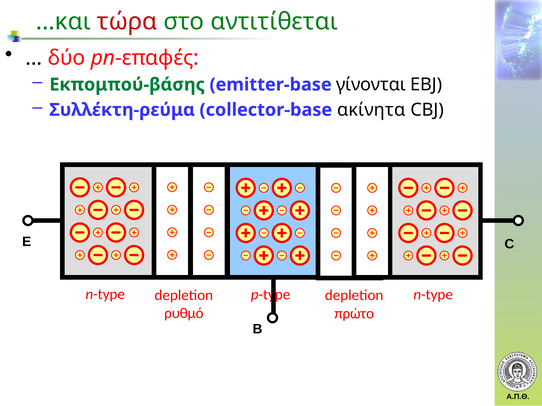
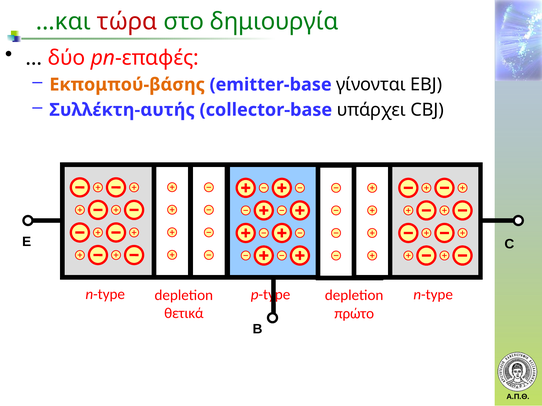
αντιτίθεται: αντιτίθεται -> δημιουργία (274, 22)
Εκπομπού-βάσης colour: green -> orange (127, 85)
Συλλέκτη-ρεύμα: Συλλέκτη-ρεύμα -> Συλλέκτη-αυτής (122, 110)
ακίνητα: ακίνητα -> υπάρχει (371, 110)
ρυθμό: ρυθμό -> θετικά (184, 314)
